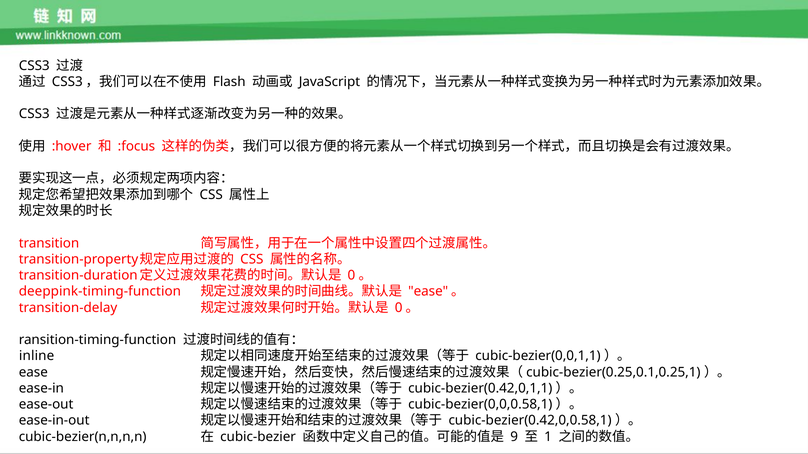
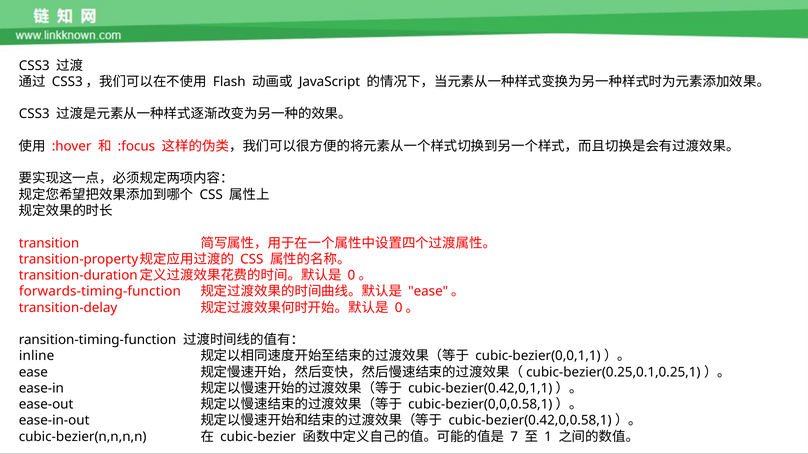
deeppink-timing-function: deeppink-timing-function -> forwards-timing-function (100, 292)
9: 9 -> 7 (514, 437)
